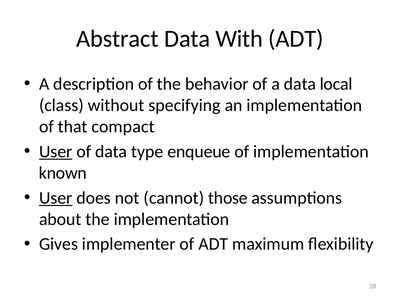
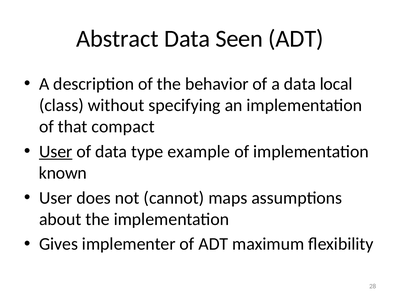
With: With -> Seen (239, 39)
enqueue: enqueue -> example (199, 152)
User underline: present -> none (56, 198)
those: those -> maps (228, 198)
